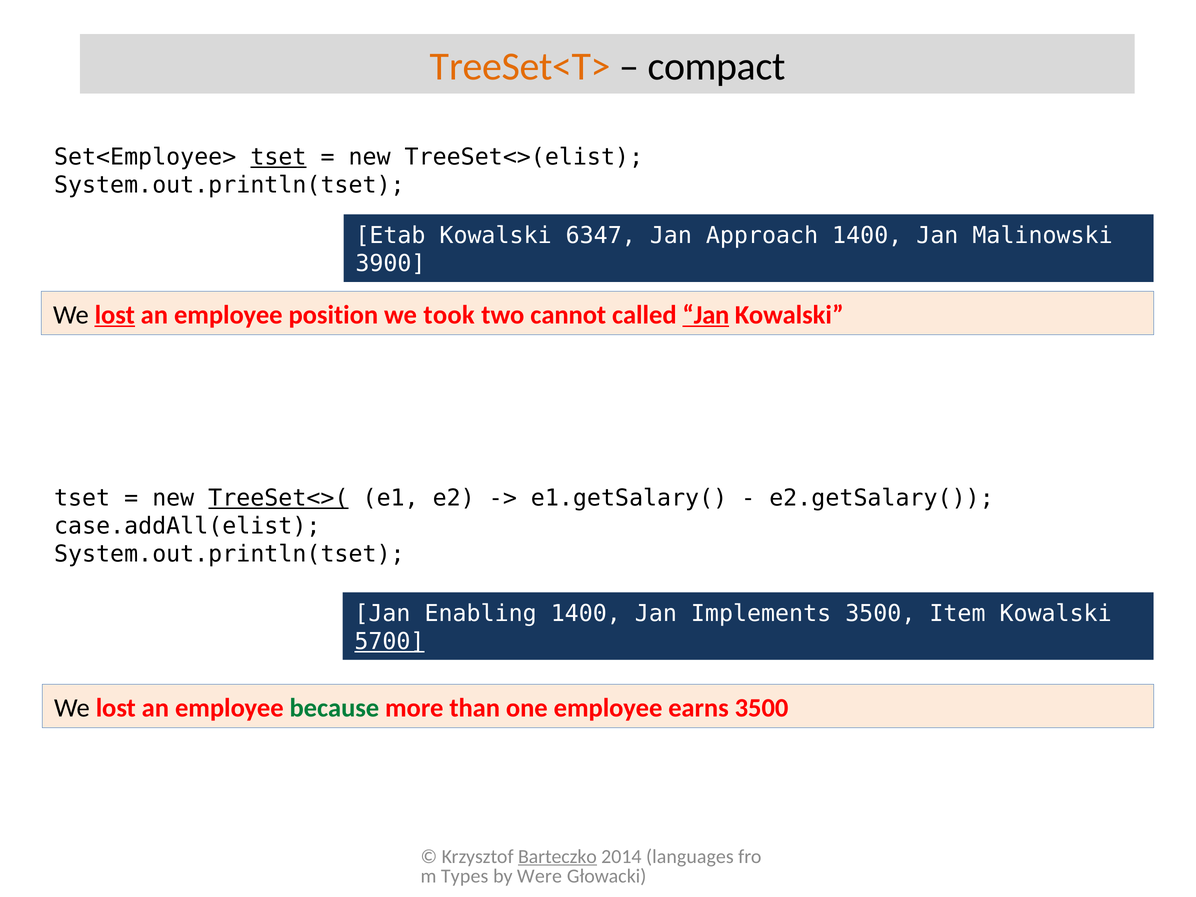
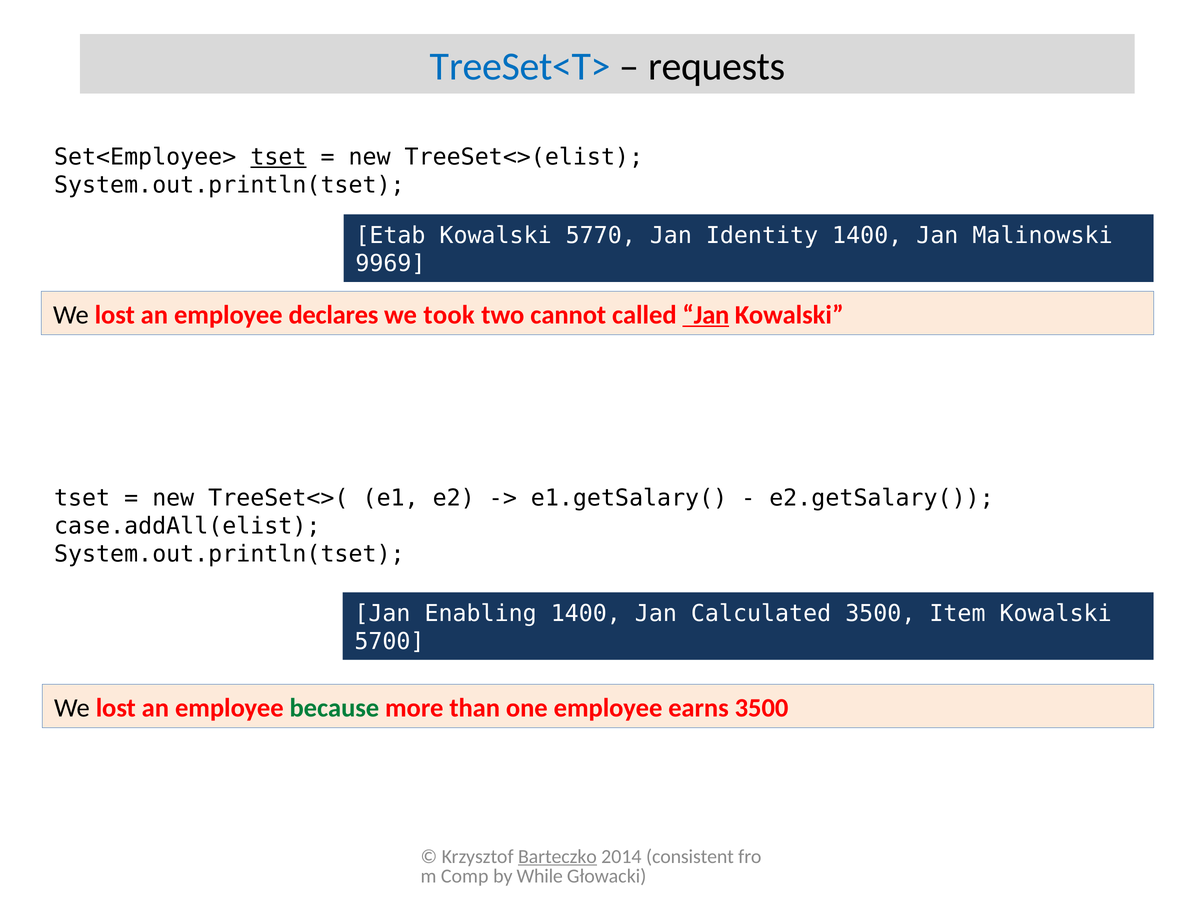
TreeSet<T> colour: orange -> blue (520, 67)
compact: compact -> requests (717, 67)
6347: 6347 -> 5770 (601, 236)
Approach: Approach -> Identity (762, 236)
3900: 3900 -> 9969 (390, 264)
lost underline: present -> none (115, 315)
position: position -> declares (333, 315)
TreeSet<>( underline: present -> none (278, 498)
Implements: Implements -> Calculated (761, 614)
5700 underline: present -> none (389, 642)
languages: languages -> consistent (690, 856)
Types: Types -> Comp (465, 876)
Were: Were -> While (540, 876)
